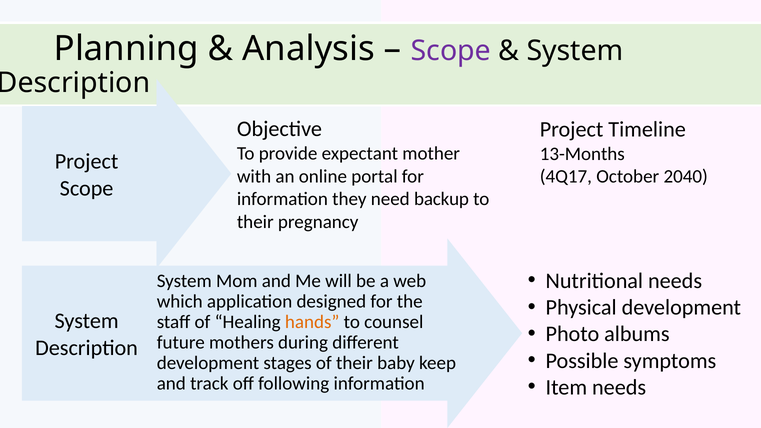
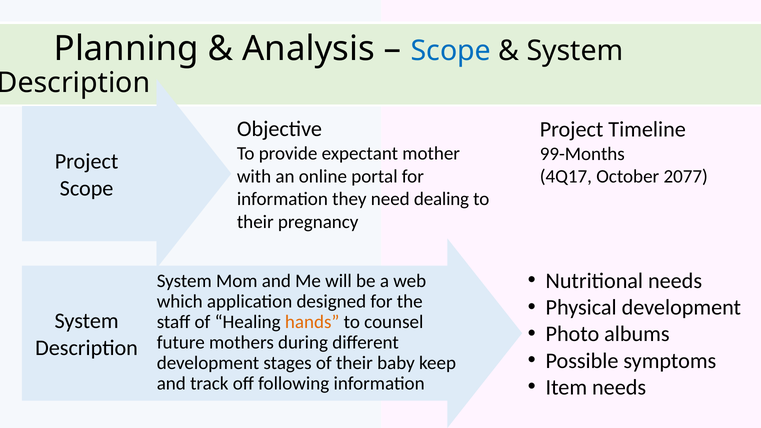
Scope colour: purple -> blue (451, 51)
13-Months: 13-Months -> 99-Months (582, 154)
2040: 2040 -> 2077 (686, 177)
backup: backup -> dealing (442, 199)
